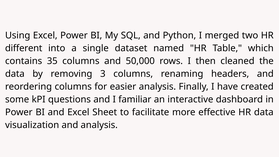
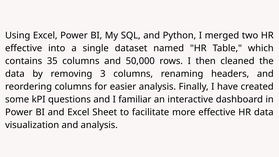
different: different -> effective (24, 48)
